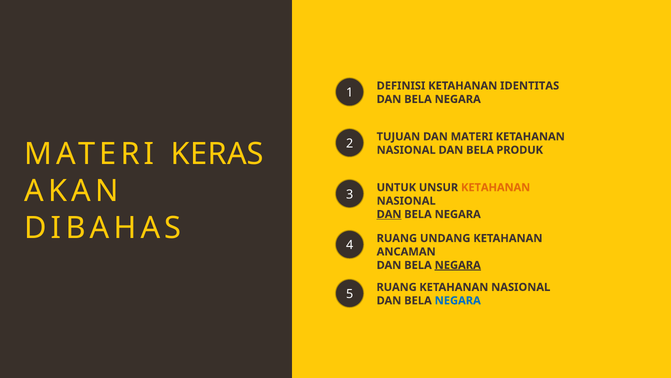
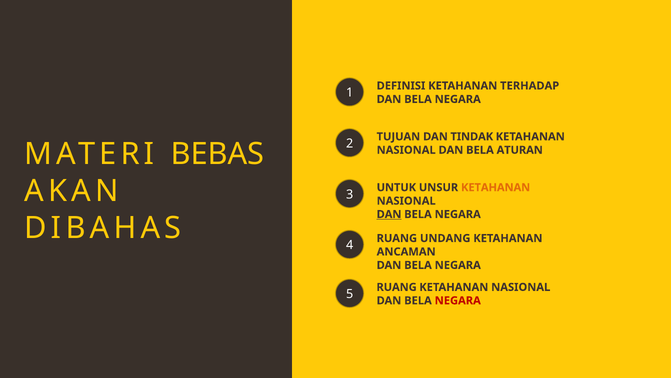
IDENTITAS: IDENTITAS -> TERHADAP (530, 86)
DAN MATERI: MATERI -> TINDAK (472, 136)
KERAS: KERAS -> BEBAS (217, 154)
PRODUK: PRODUK -> ATURAN (520, 150)
NEGARA underline: present -> none (458, 265)
NEGARA colour: blue -> red (458, 300)
